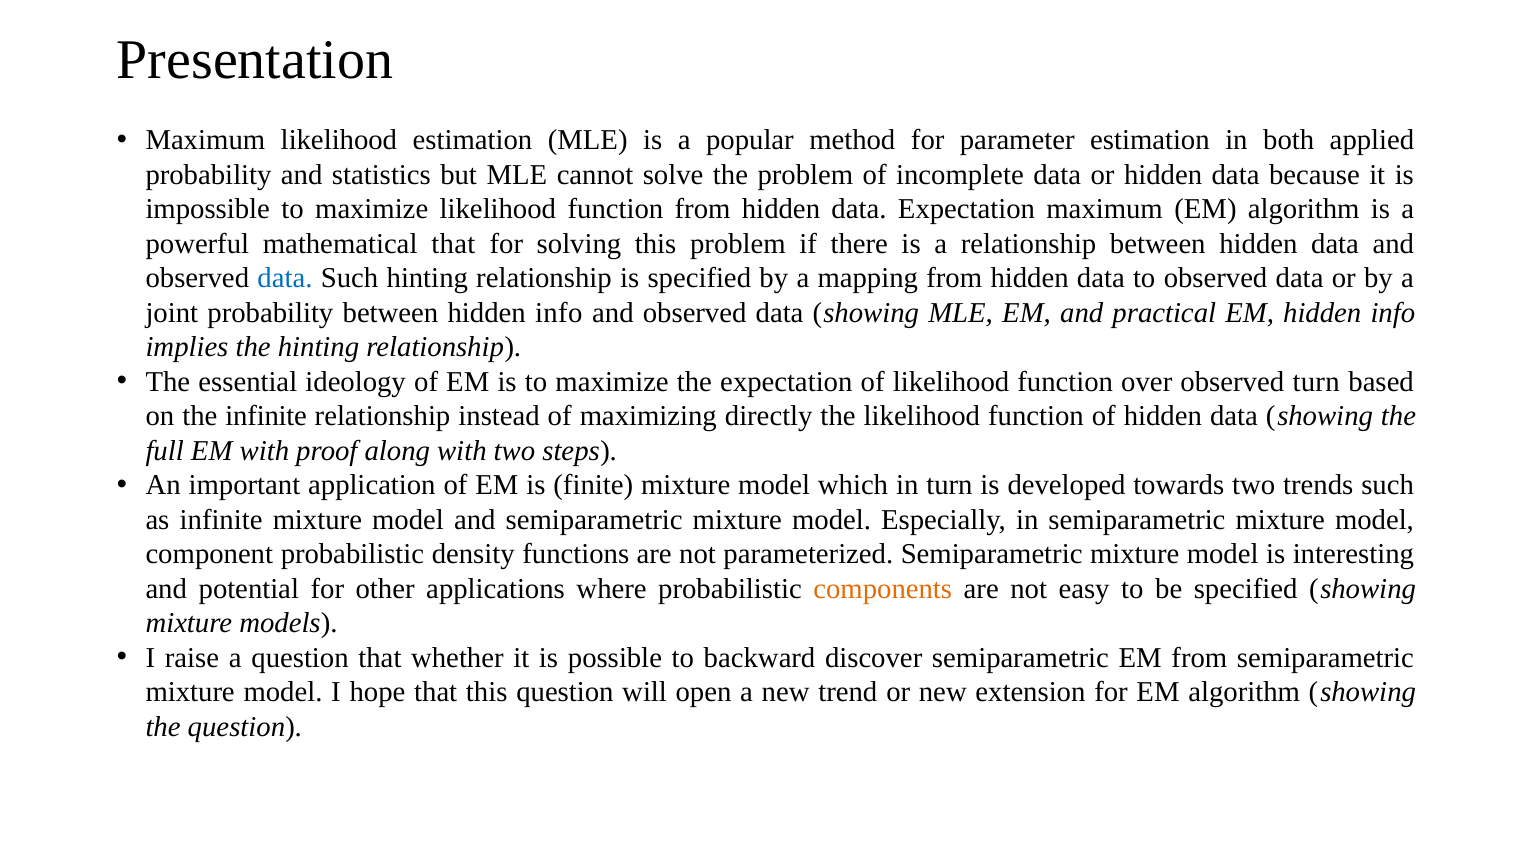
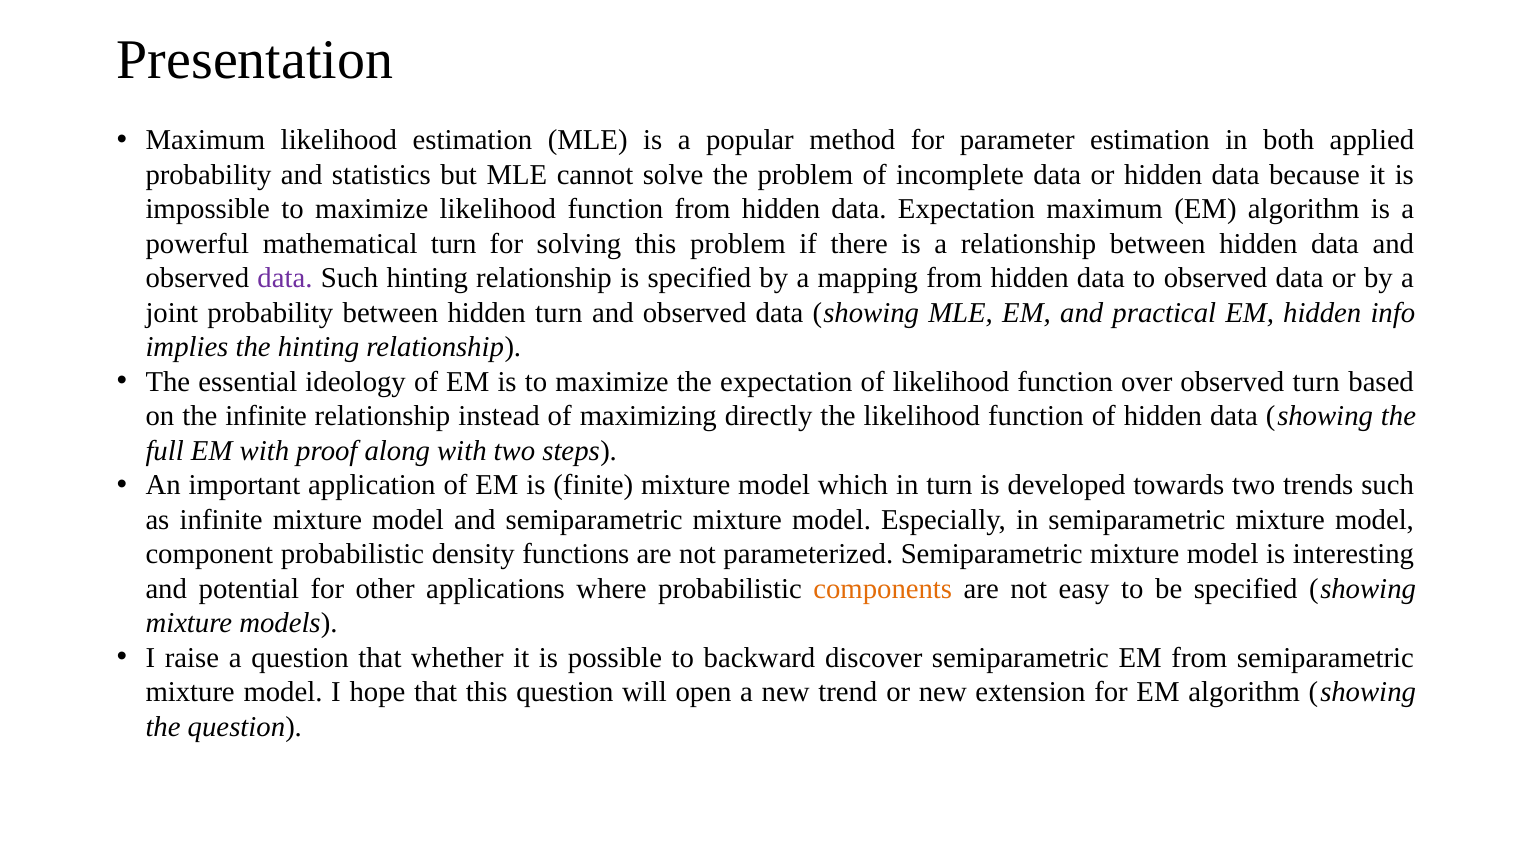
mathematical that: that -> turn (454, 243)
data colour: blue -> purple (285, 278)
between hidden info: info -> turn (559, 312)
